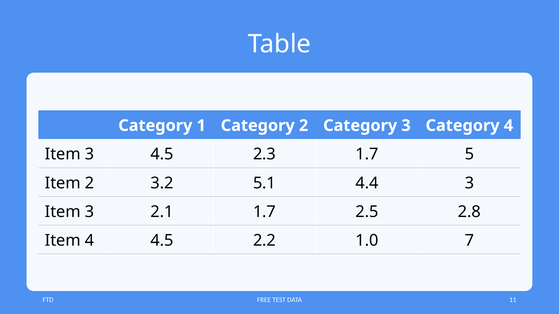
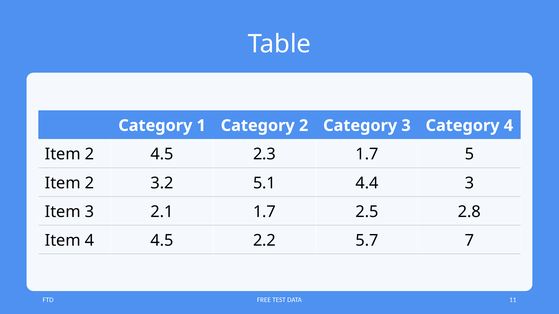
3: 3 -> 2 (90, 154)
1.0: 1.0 -> 5.7 (367, 241)
